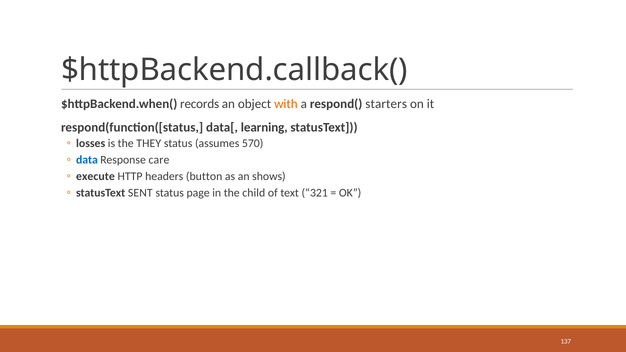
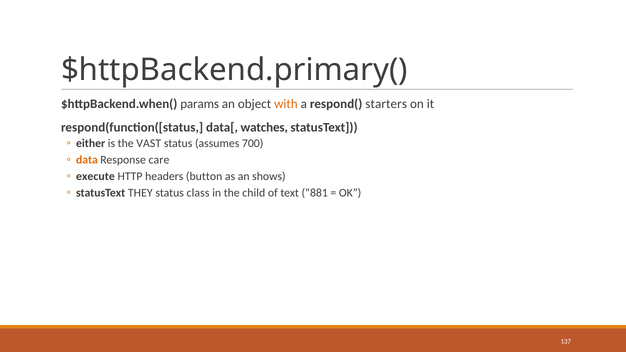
$httpBackend.callback(: $httpBackend.callback( -> $httpBackend.primary( (234, 70)
records: records -> params (200, 104)
learning: learning -> watches (264, 127)
losses: losses -> either (91, 143)
THEY: THEY -> VAST (149, 143)
570: 570 -> 700 (253, 143)
data colour: blue -> orange (87, 160)
SENT: SENT -> THEY (140, 193)
page: page -> class (198, 193)
321: 321 -> 881 (315, 193)
